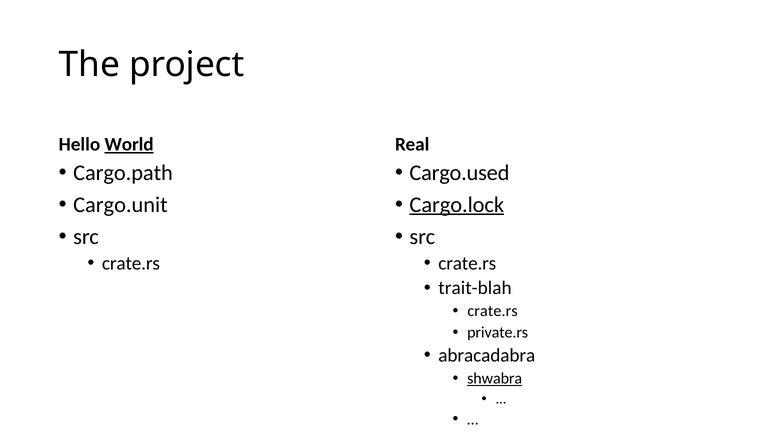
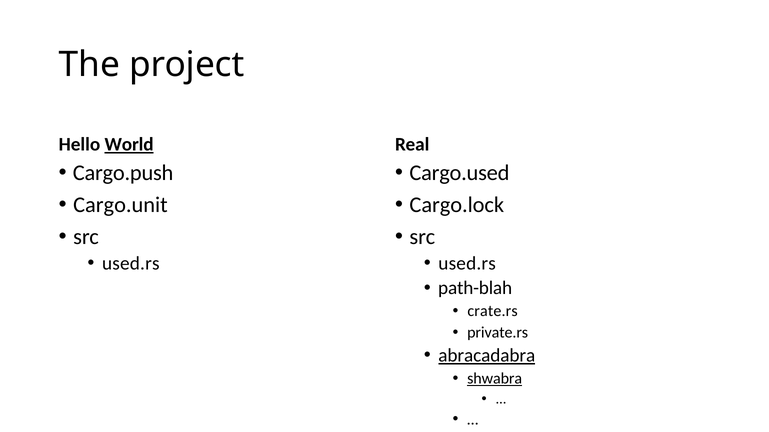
Cargo.path: Cargo.path -> Cargo.push (123, 173)
Cargo.lock underline: present -> none (457, 205)
crate.rs: crate.rs -> used.rs (131, 264)
crate.rs: crate.rs -> used.rs (467, 264)
trait-blah: trait-blah -> path-blah (475, 288)
abracadabra underline: none -> present (487, 356)
